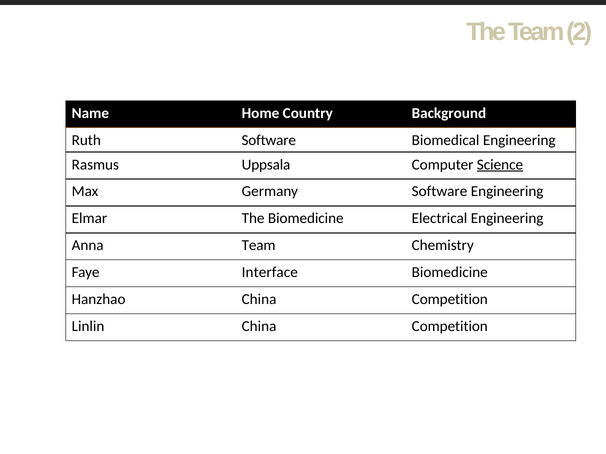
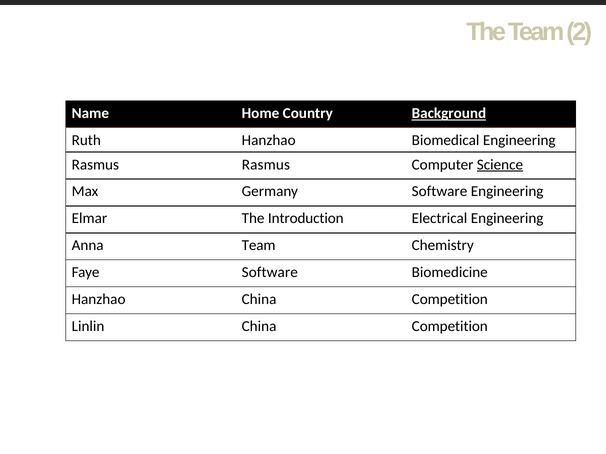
Background underline: none -> present (449, 113)
Ruth Software: Software -> Hanzhao (269, 140)
Rasmus Uppsala: Uppsala -> Rasmus (266, 165)
The Biomedicine: Biomedicine -> Introduction (306, 219)
Faye Interface: Interface -> Software (270, 273)
